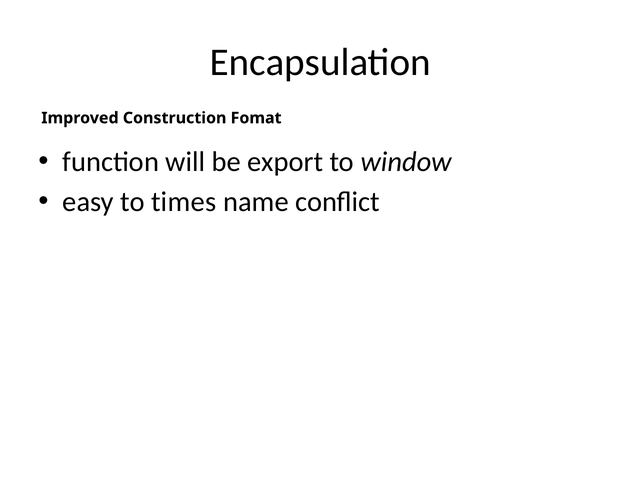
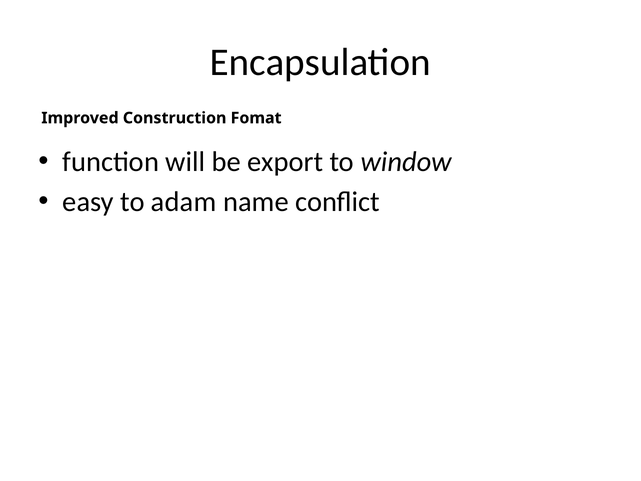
times: times -> adam (184, 202)
